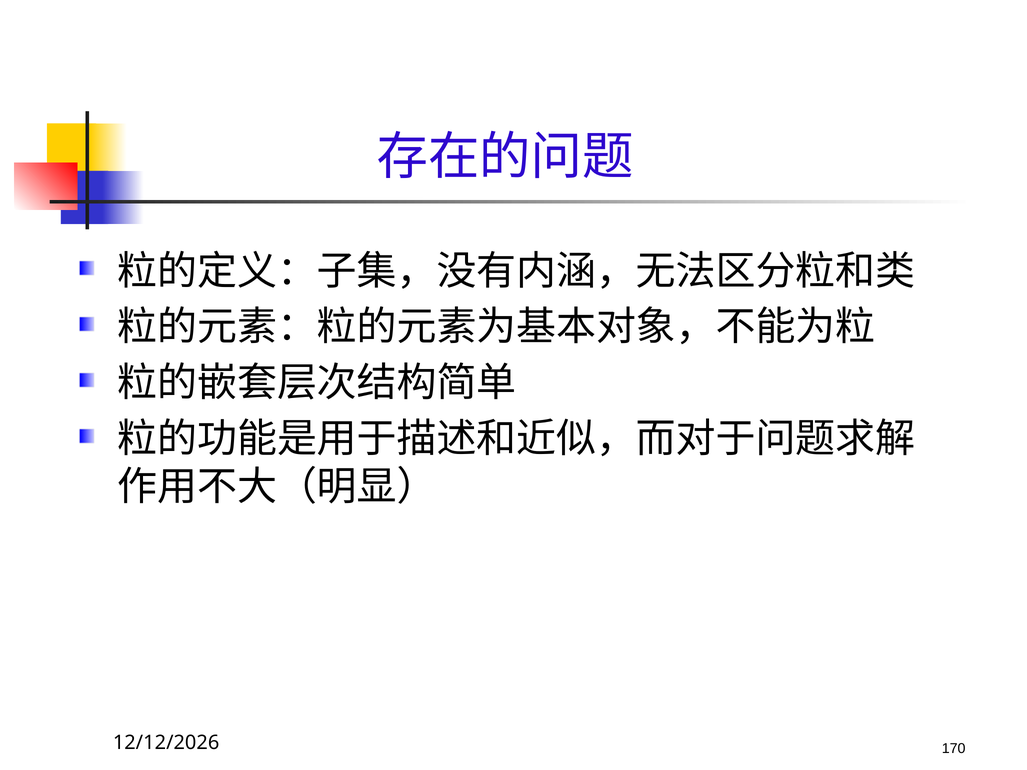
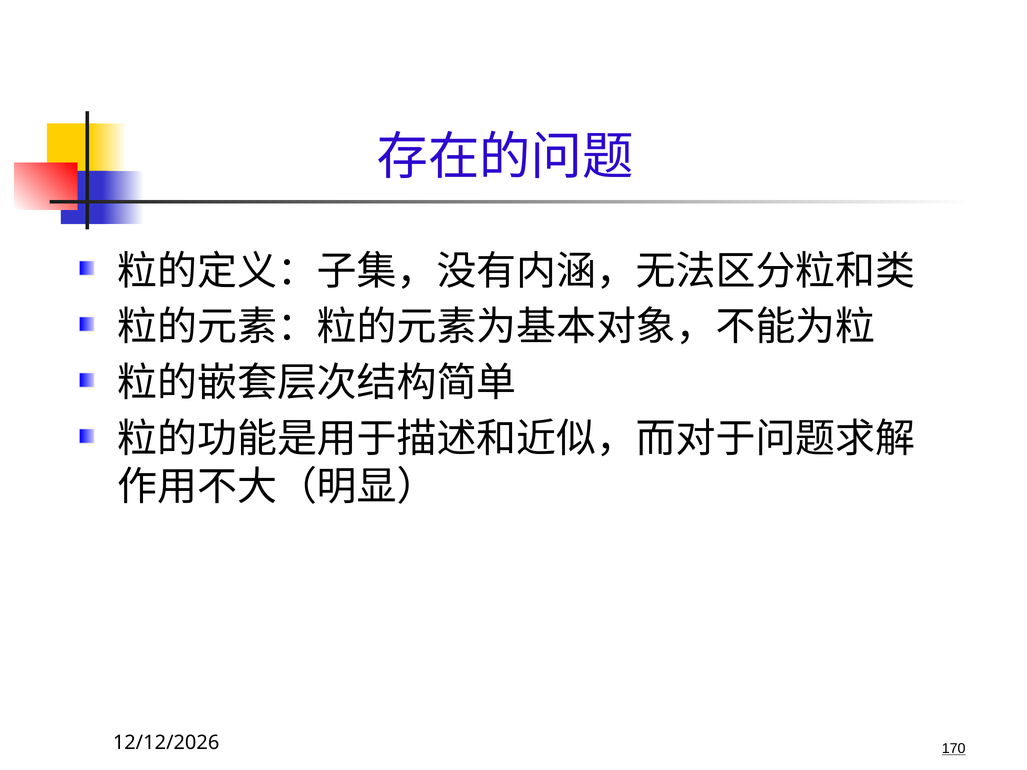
170 underline: none -> present (954, 749)
